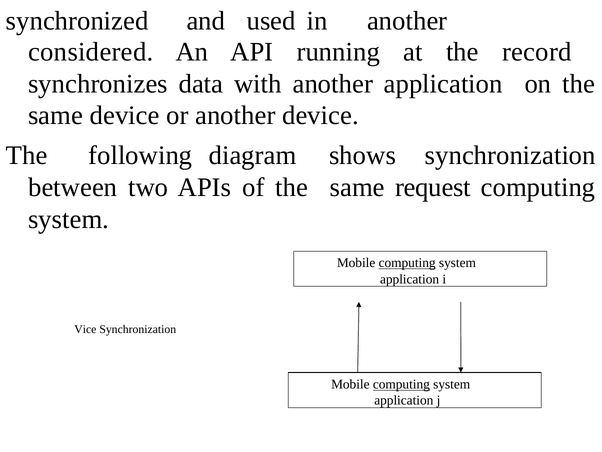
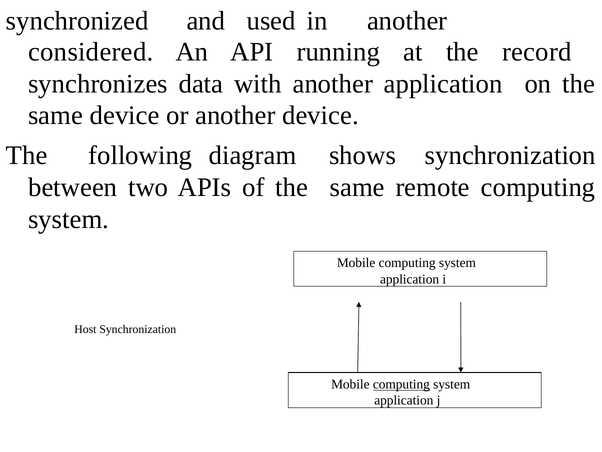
request: request -> remote (433, 187)
computing underline: present -> none (407, 263)
Vice: Vice -> Host (85, 329)
